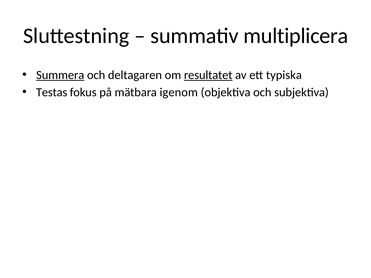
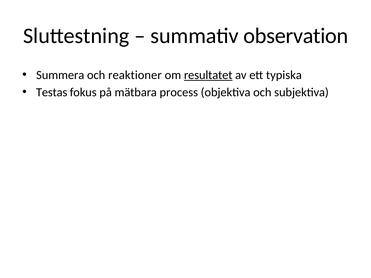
multiplicera: multiplicera -> observation (296, 36)
Summera underline: present -> none (60, 75)
deltagaren: deltagaren -> reaktioner (135, 75)
igenom: igenom -> process (179, 92)
